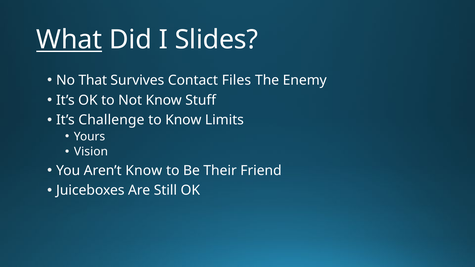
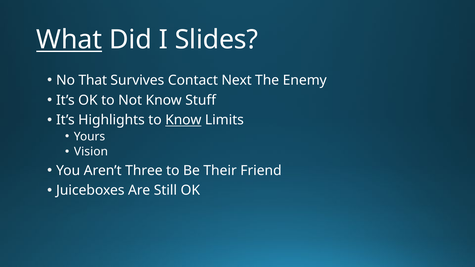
Files: Files -> Next (237, 80)
Challenge: Challenge -> Highlights (111, 120)
Know underline: none -> present (183, 120)
Aren’t Know: Know -> Three (144, 171)
